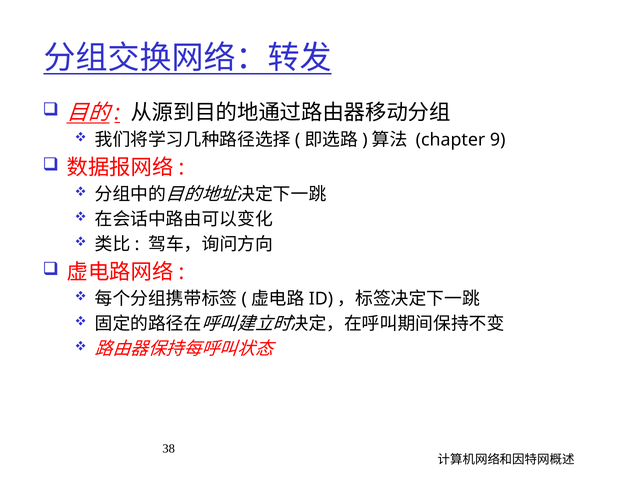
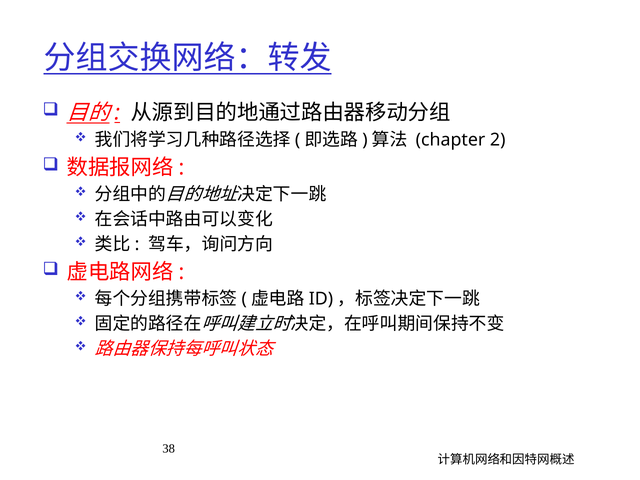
9: 9 -> 2 (498, 140)
